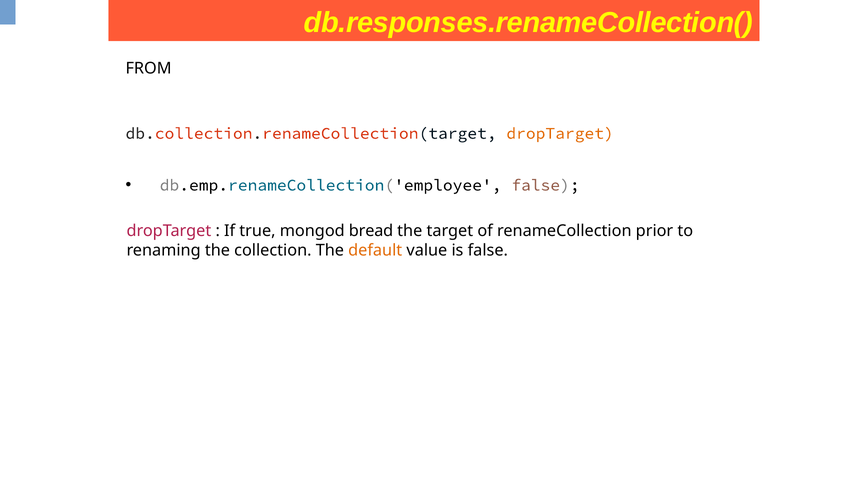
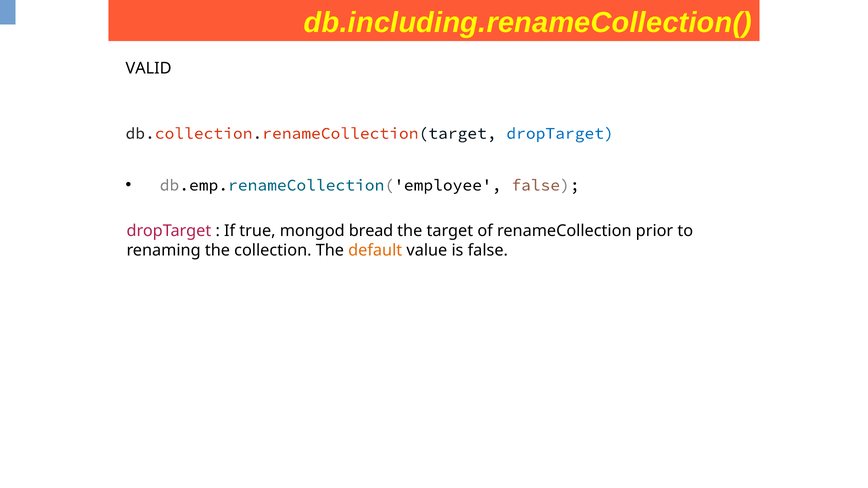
db.responses.renameCollection(: db.responses.renameCollection( -> db.including.renameCollection( (528, 23)
FROM: FROM -> VALID (149, 68)
dropTarget colour: orange -> blue (560, 133)
